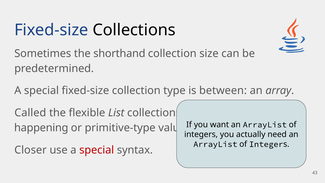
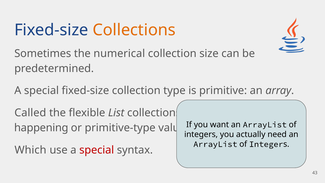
Collections colour: black -> orange (134, 30)
shorthand: shorthand -> numerical (119, 53)
between: between -> primitive (223, 91)
Closer: Closer -> Which (30, 150)
